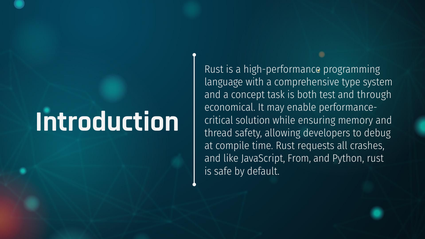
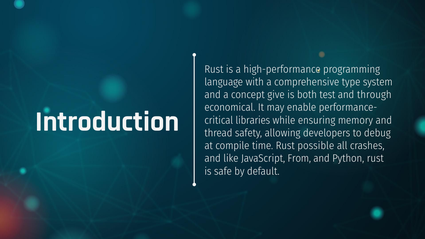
task: task -> give (276, 95)
solution: solution -> libraries (253, 120)
requests: requests -> possible (316, 146)
